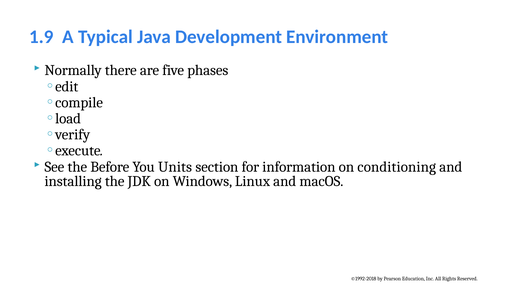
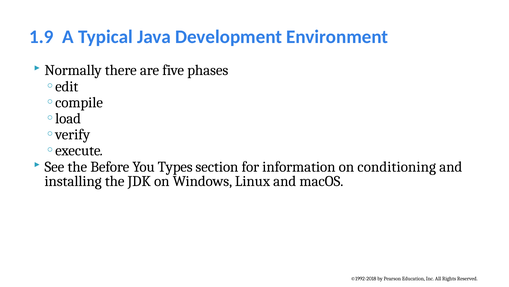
Units: Units -> Types (175, 167)
